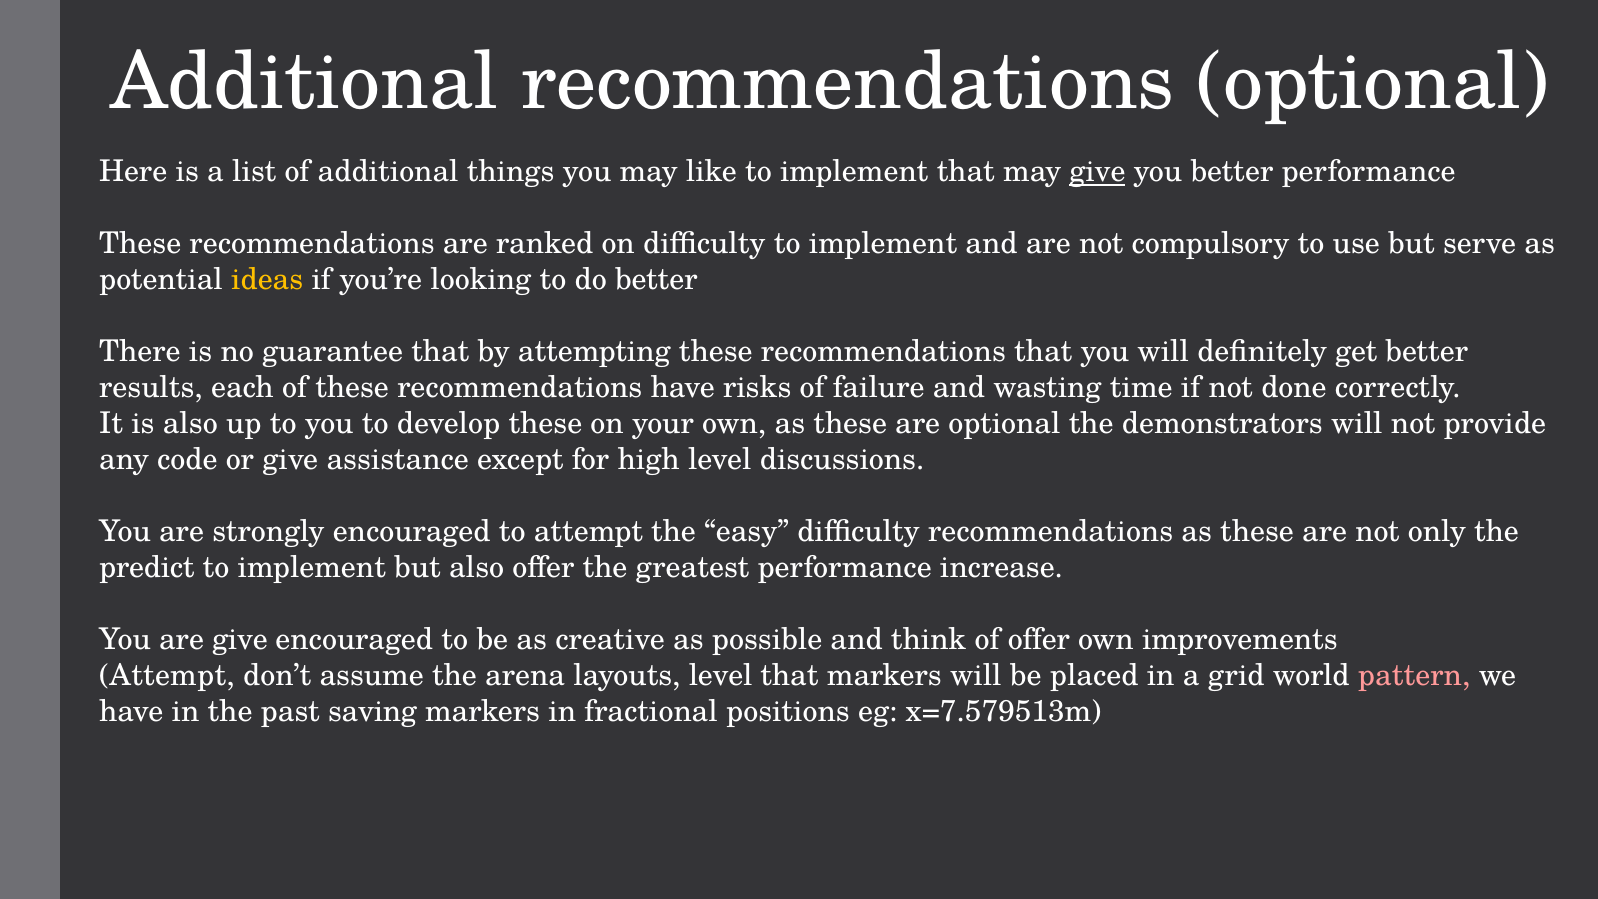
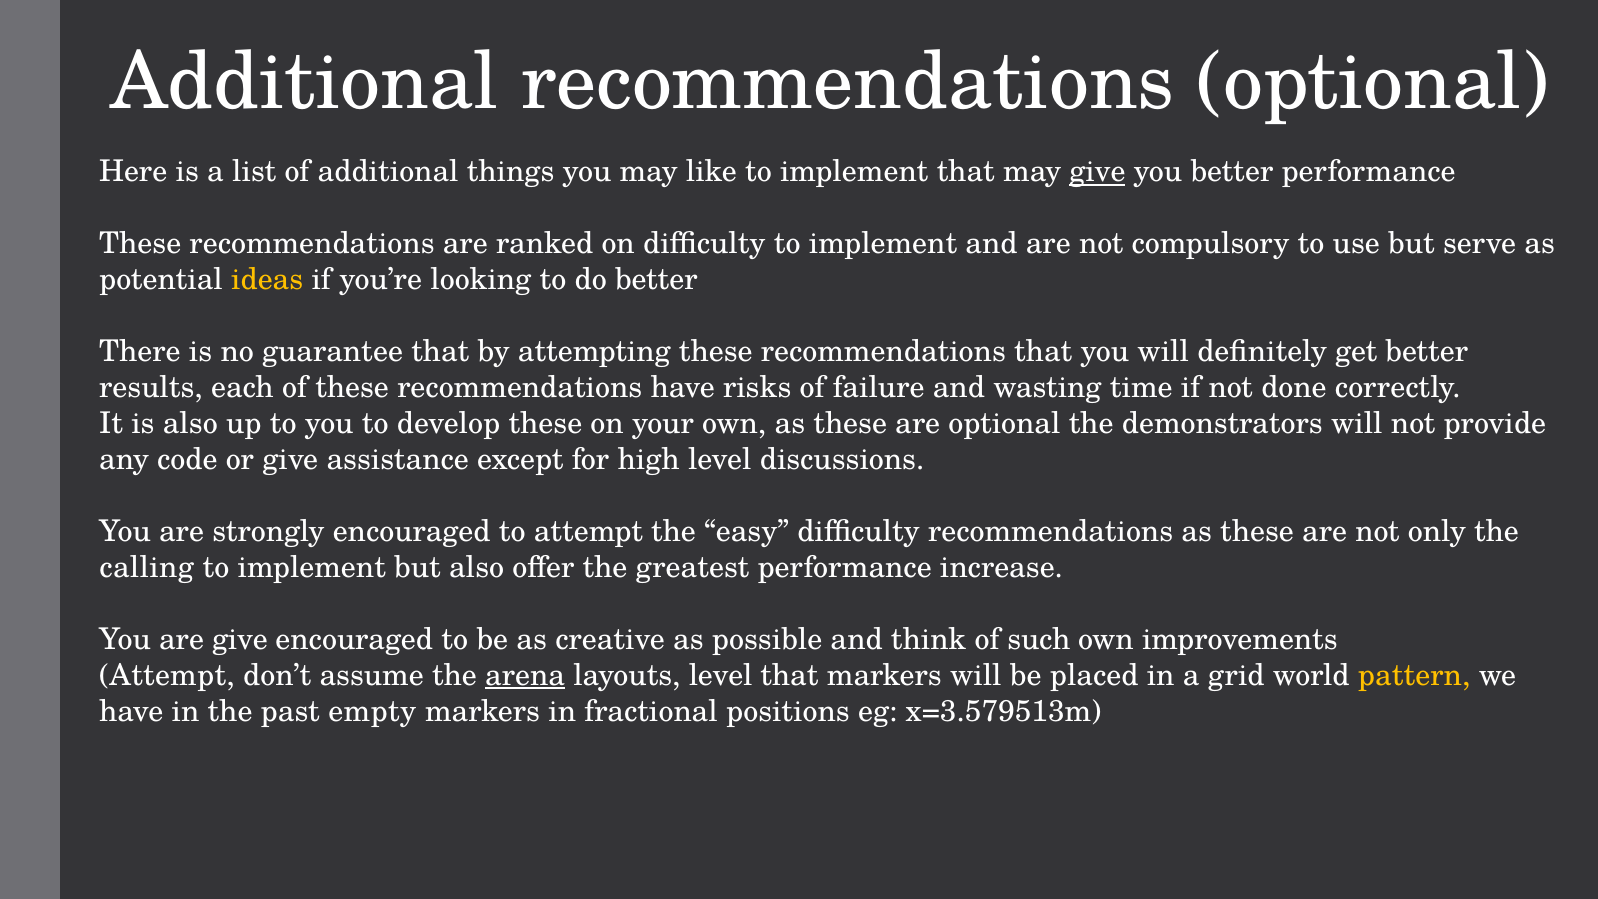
predict: predict -> calling (147, 567)
of offer: offer -> such (1039, 639)
arena underline: none -> present (525, 675)
pattern colour: pink -> yellow (1414, 675)
saving: saving -> empty (372, 711)
x=7.579513m: x=7.579513m -> x=3.579513m (1004, 711)
